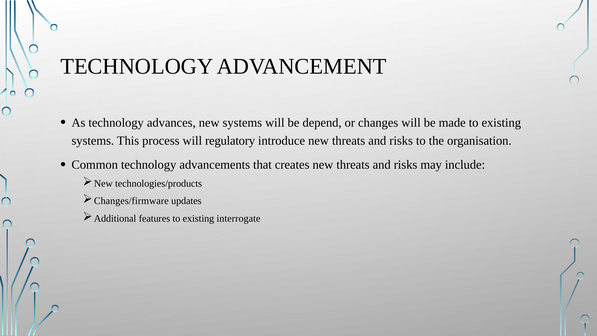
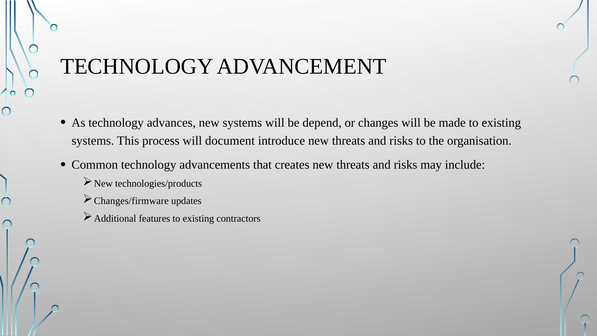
regulatory: regulatory -> document (230, 141)
interrogate: interrogate -> contractors (239, 218)
